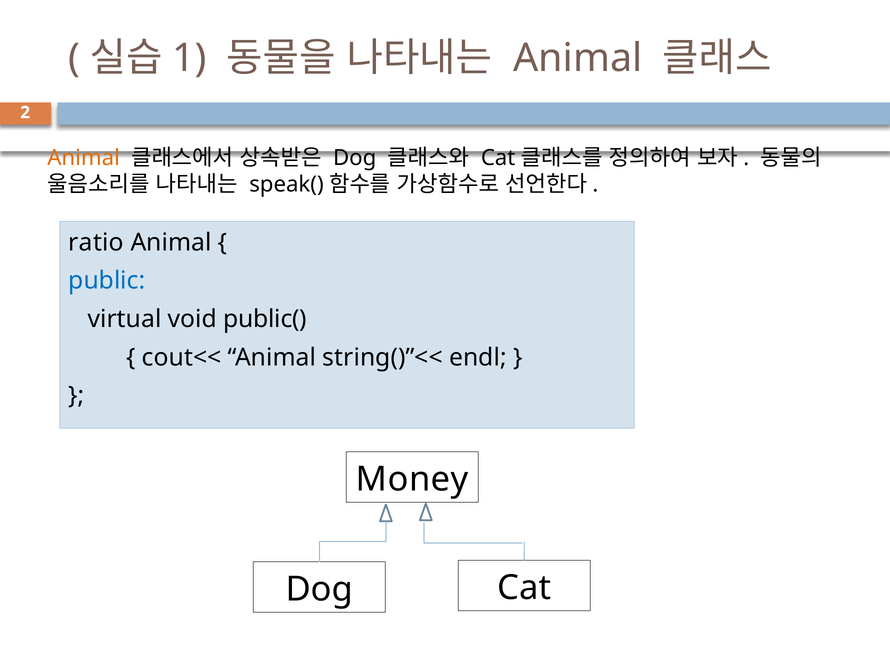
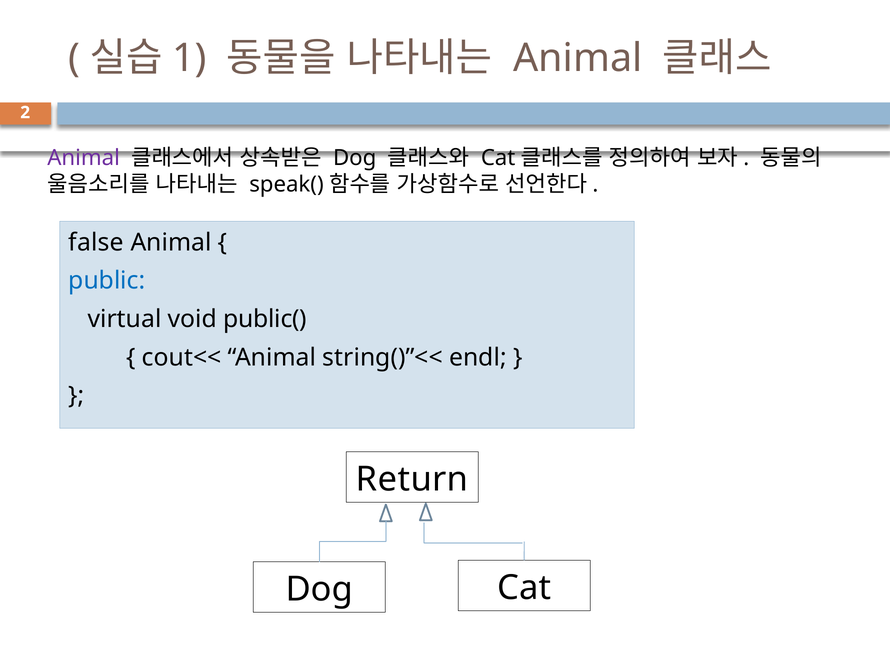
Animal colour: orange -> purple (84, 158)
ratio: ratio -> false (96, 243)
Money: Money -> Return (412, 480)
